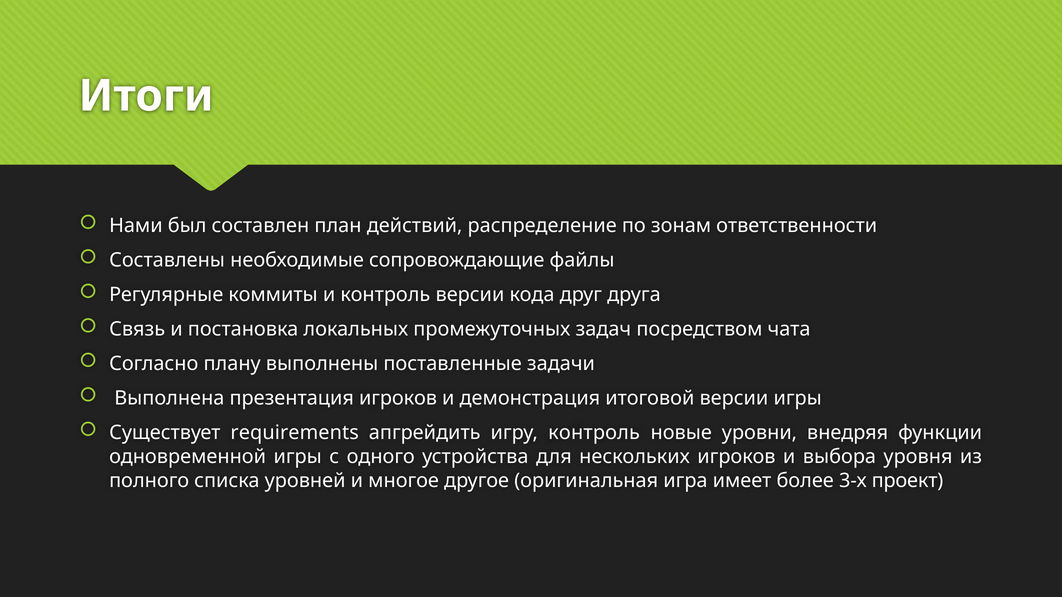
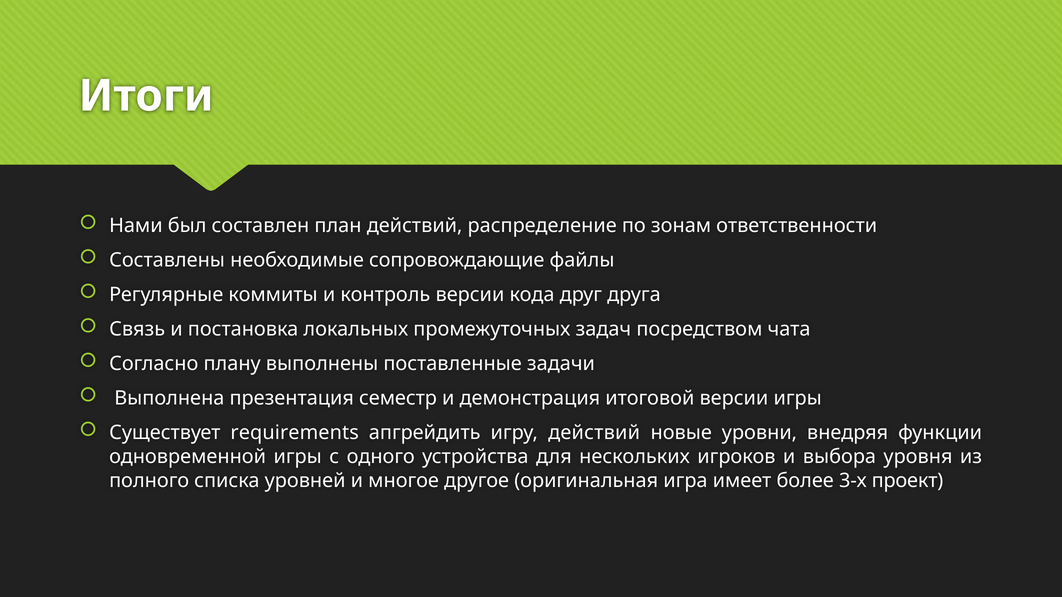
презентация игроков: игроков -> семестр (398, 398)
игру контроль: контроль -> действий (594, 433)
